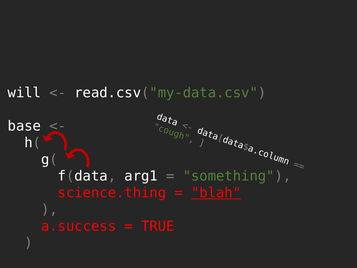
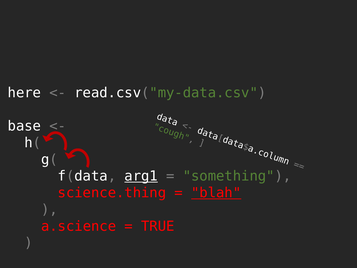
will: will -> here (24, 93)
arg1 underline: none -> present (141, 176)
a.success: a.success -> a.science (79, 226)
